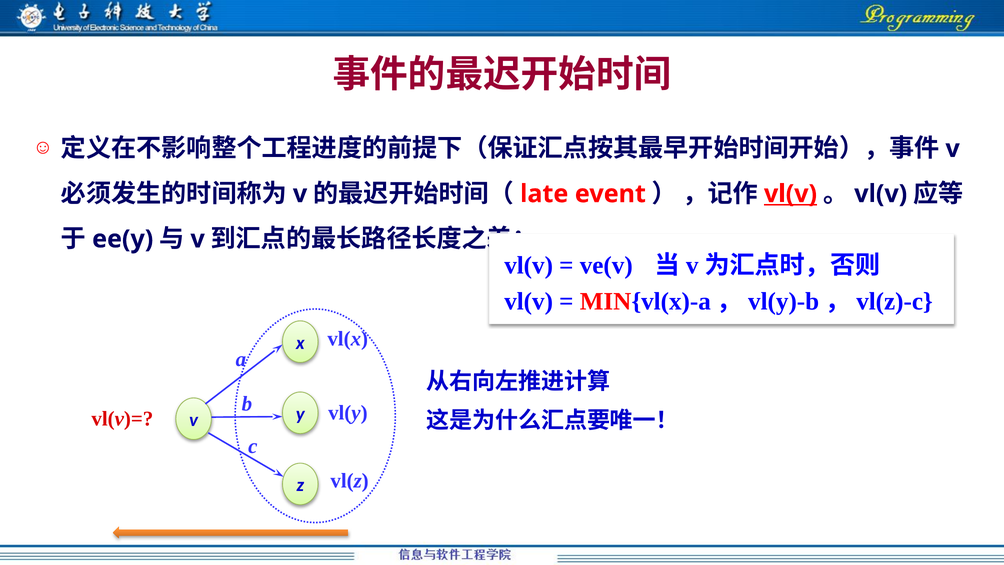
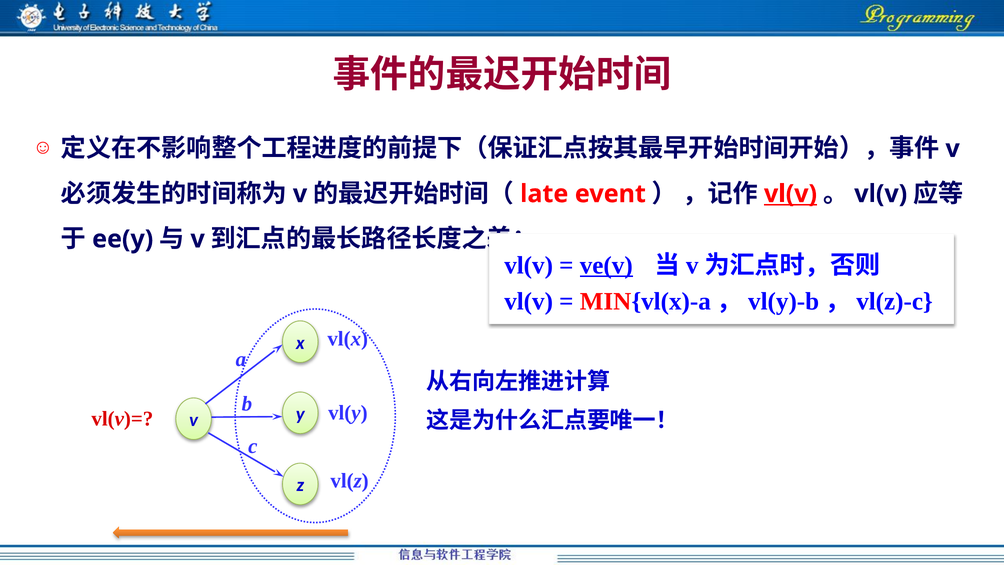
ve(v underline: none -> present (606, 265)
